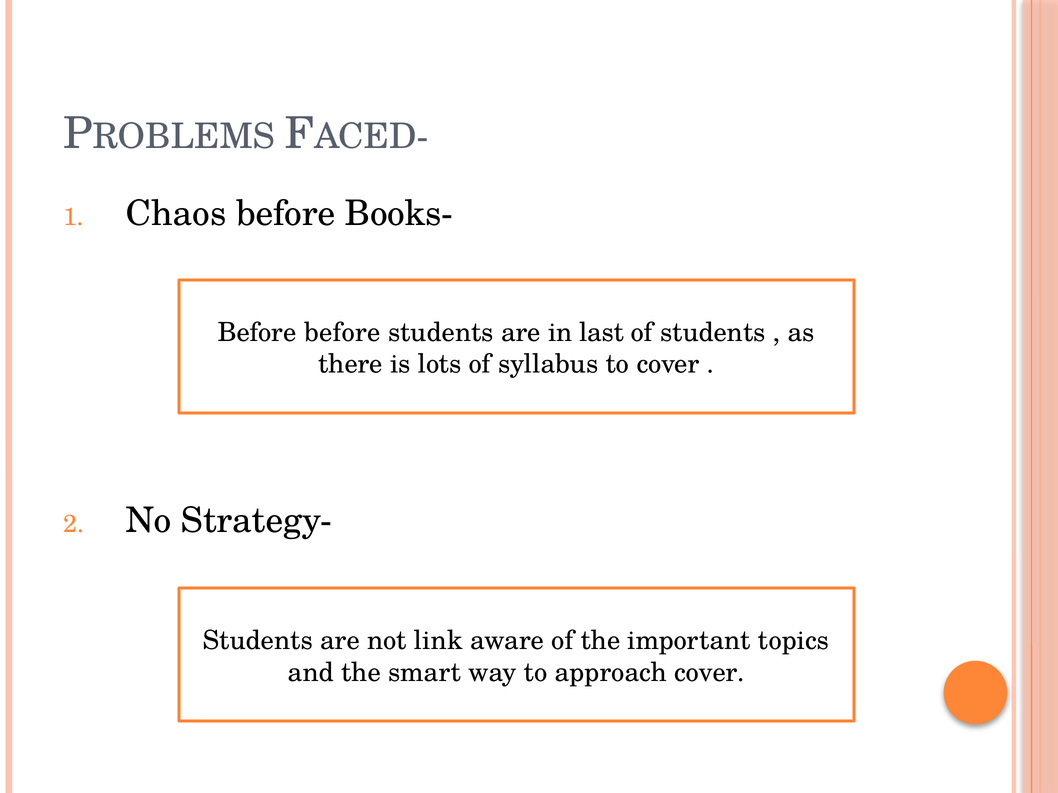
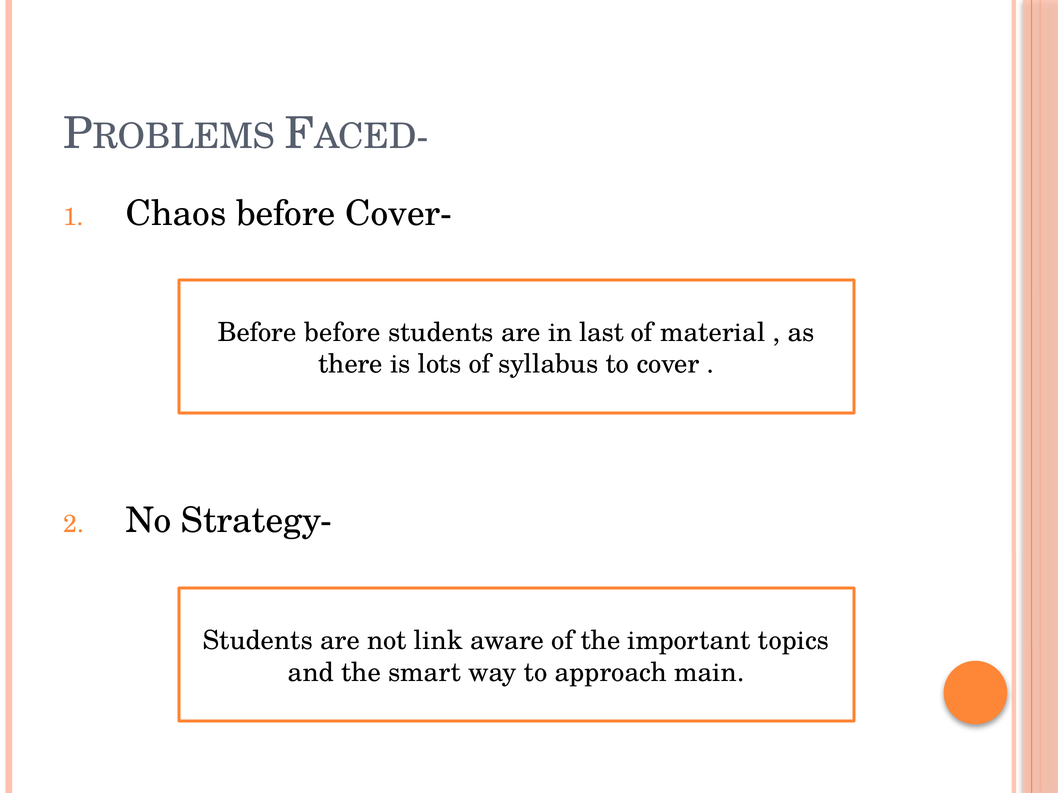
Books-: Books- -> Cover- (399, 214)
of students: students -> material (713, 333)
approach cover: cover -> main (709, 673)
